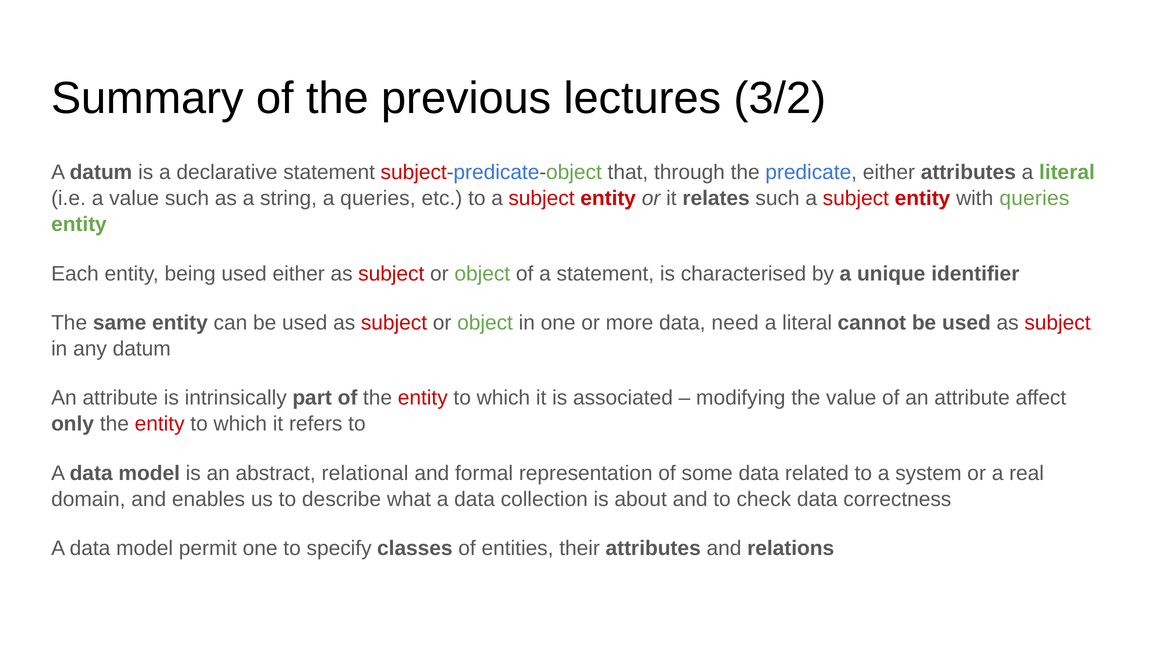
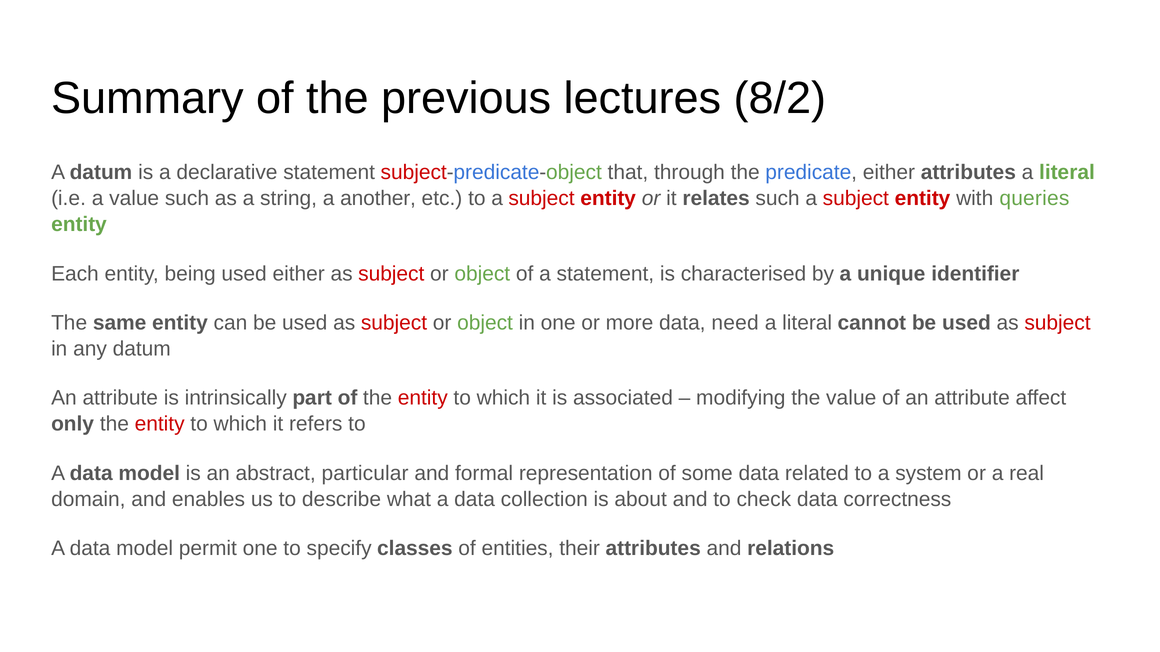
3/2: 3/2 -> 8/2 (780, 98)
a queries: queries -> another (378, 199)
relational: relational -> particular (365, 474)
